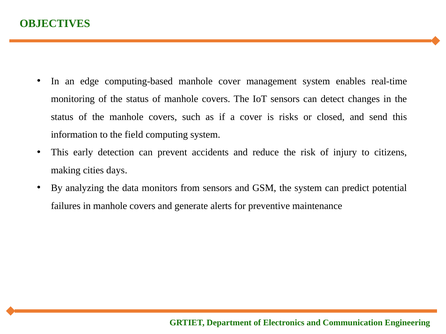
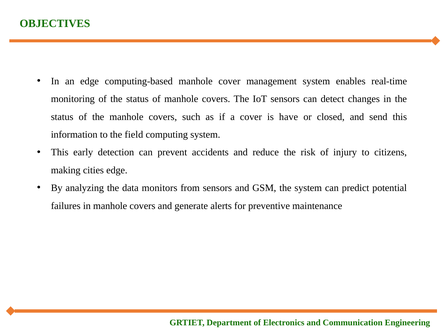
risks: risks -> have (289, 117)
cities days: days -> edge (117, 170)
